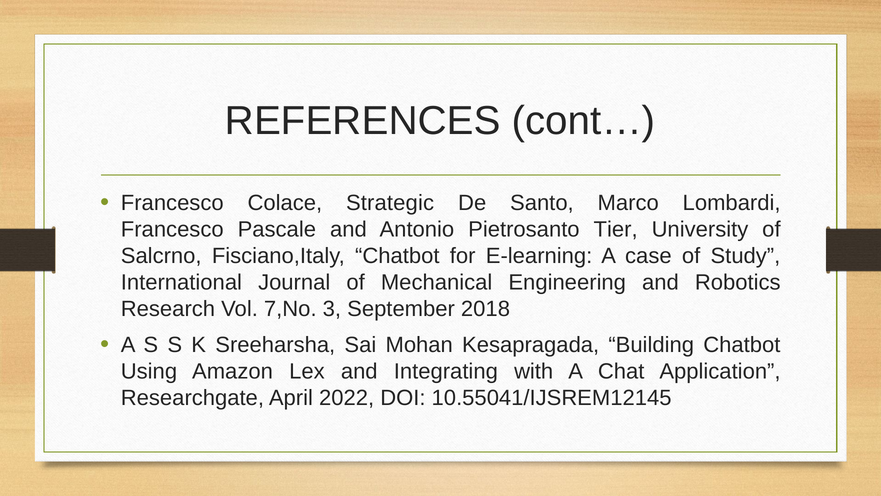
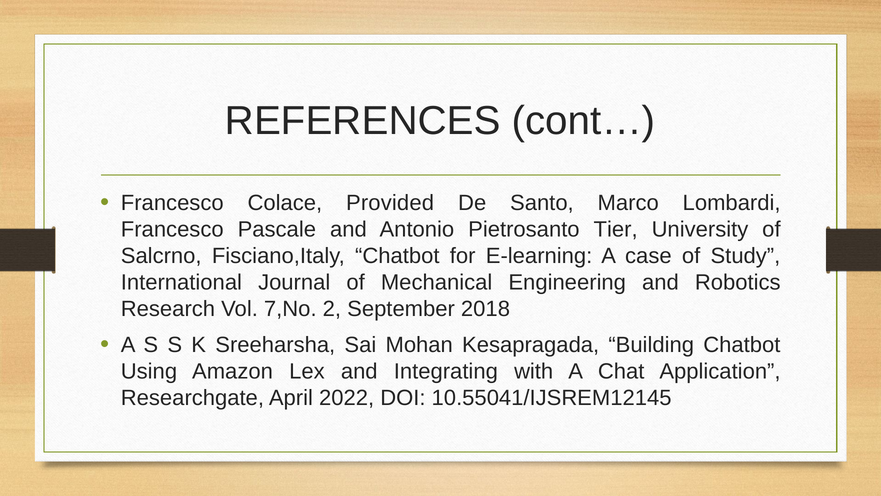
Strategic: Strategic -> Provided (390, 203)
3: 3 -> 2 (332, 309)
